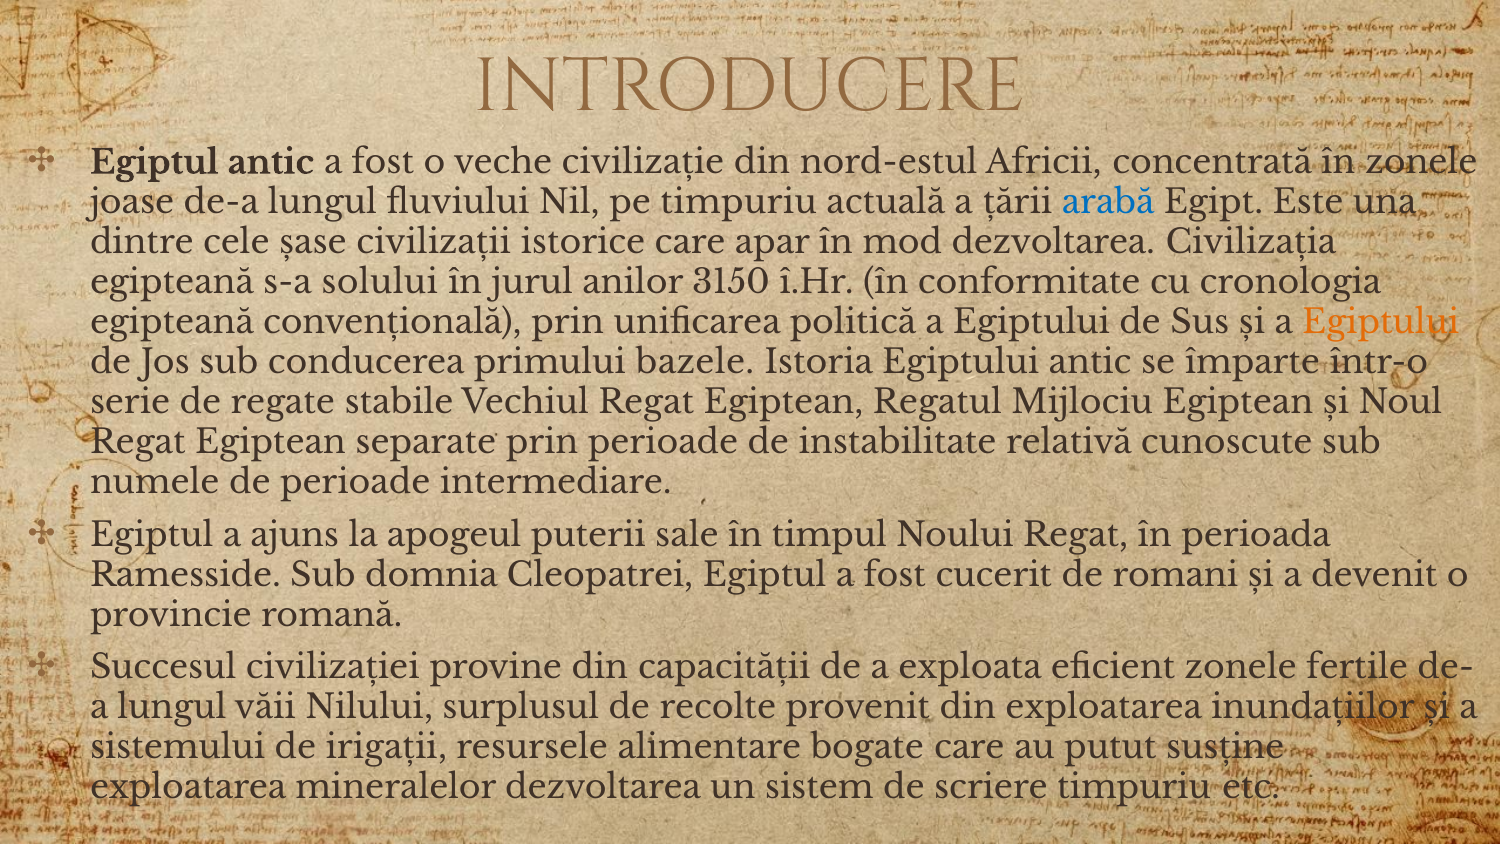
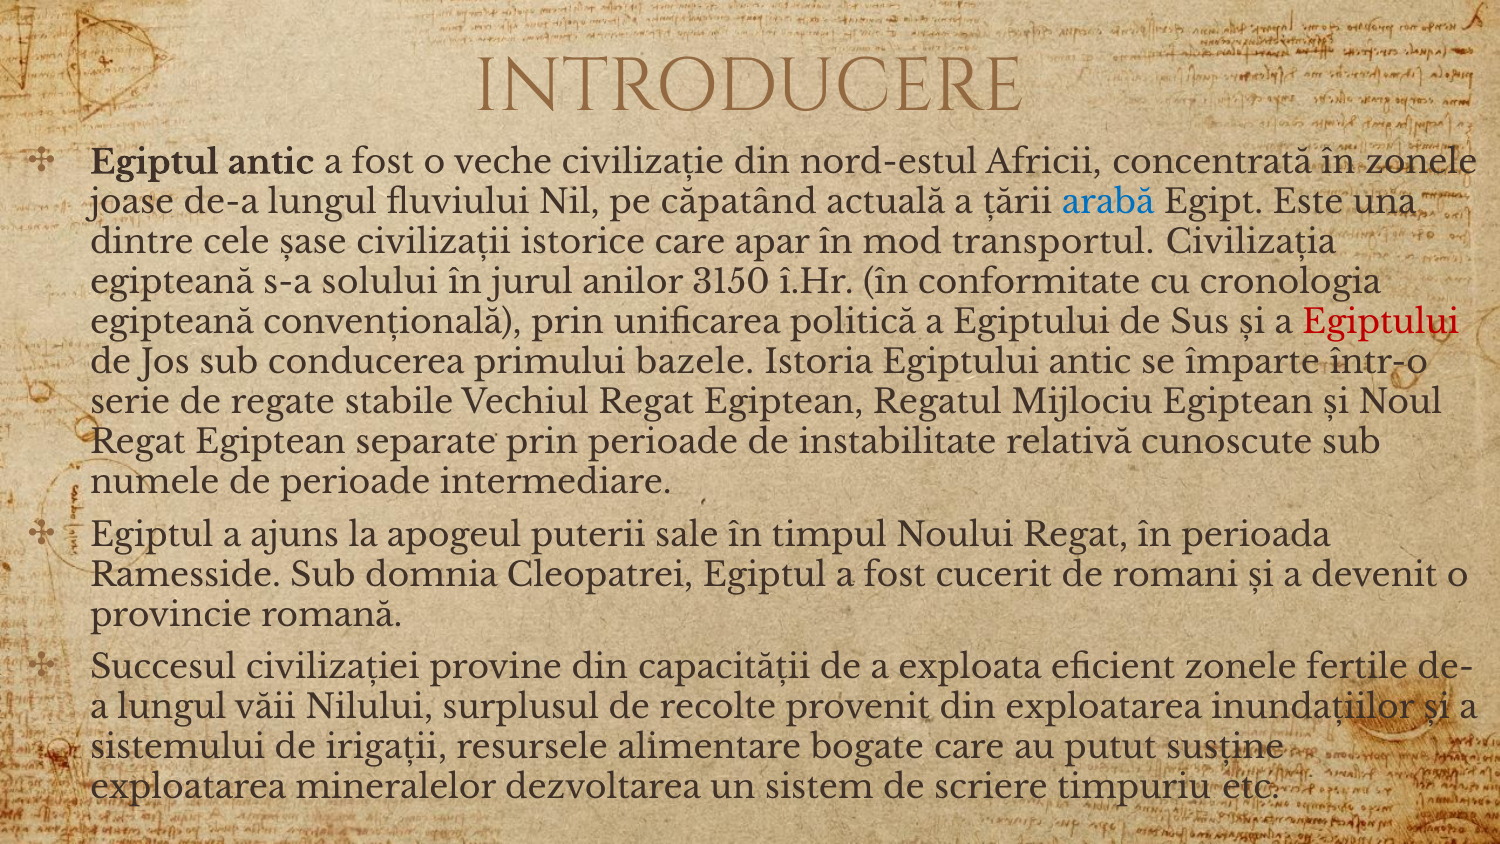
pe timpuriu: timpuriu -> căpatând (739, 203)
mod dezvoltarea: dezvoltarea -> transportul (1053, 243)
Egiptului colour: orange -> red (1381, 322)
